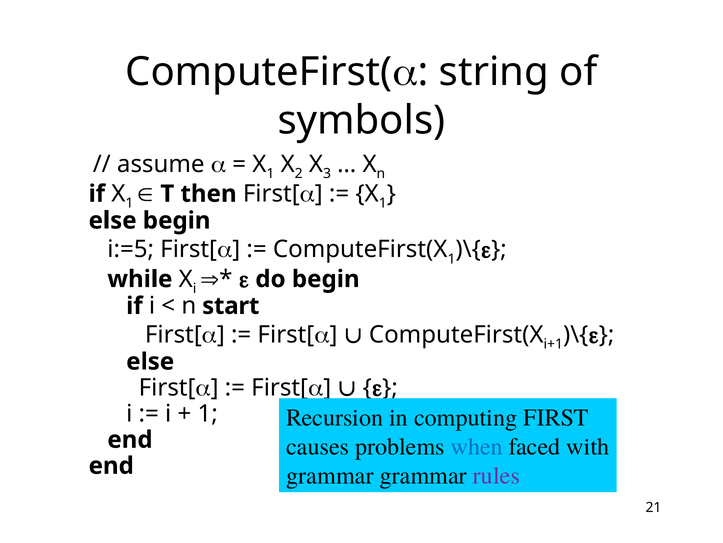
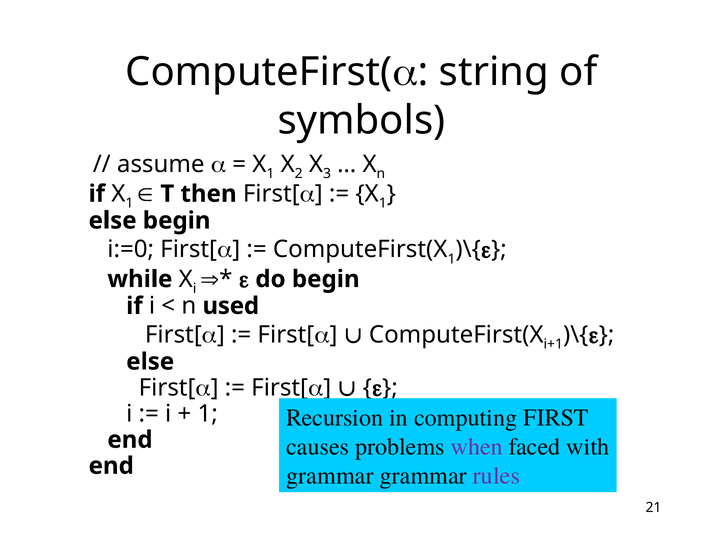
i:=5: i:=5 -> i:=0 (131, 249)
start: start -> used (231, 306)
when colour: blue -> purple (477, 446)
